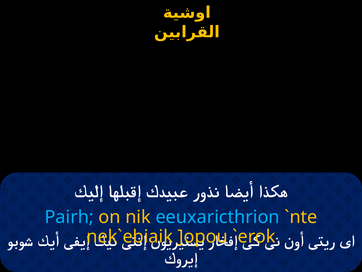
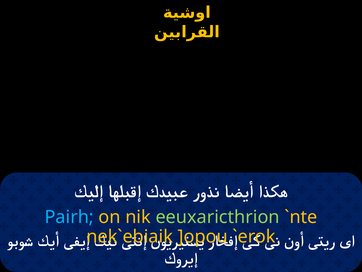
eeuxaricthrion colour: light blue -> light green (218, 217)
